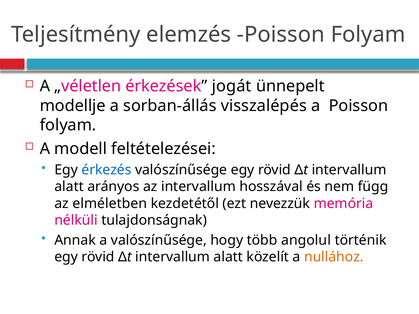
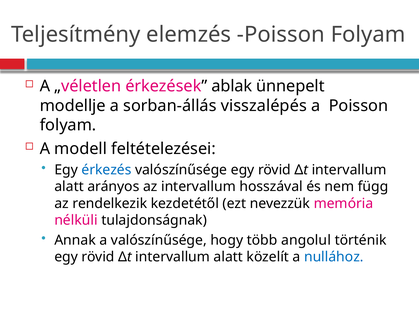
jogát: jogát -> ablak (232, 86)
elméletben: elméletben -> rendelkezik (110, 204)
nullához colour: orange -> blue (334, 257)
